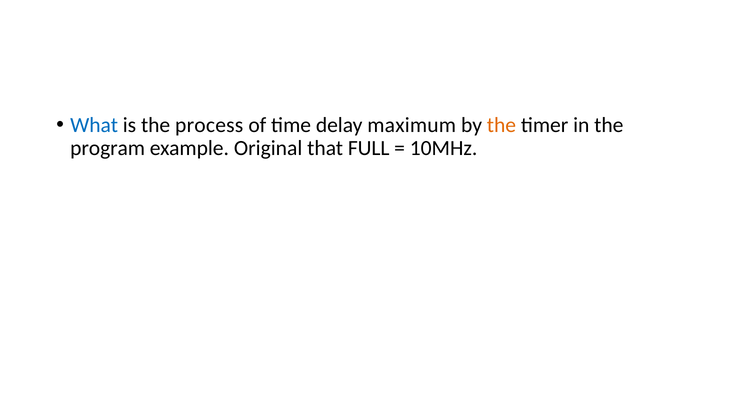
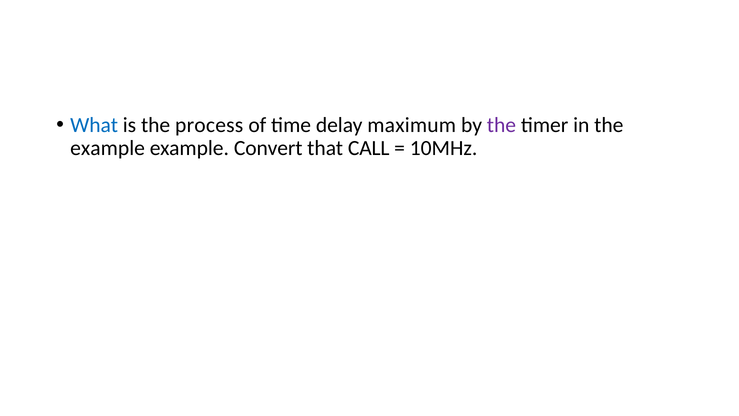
the colour: orange -> purple (501, 125)
program: program -> example (108, 148)
Original: Original -> Convert (268, 148)
FULL: FULL -> CALL (369, 148)
